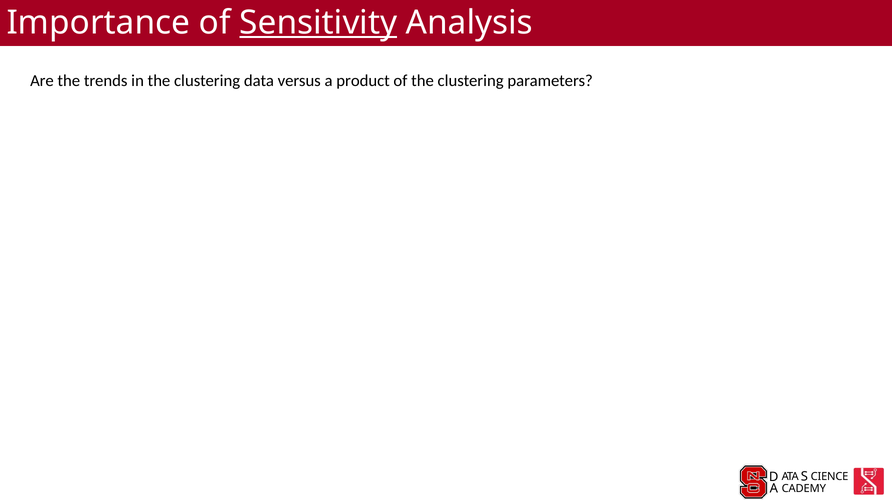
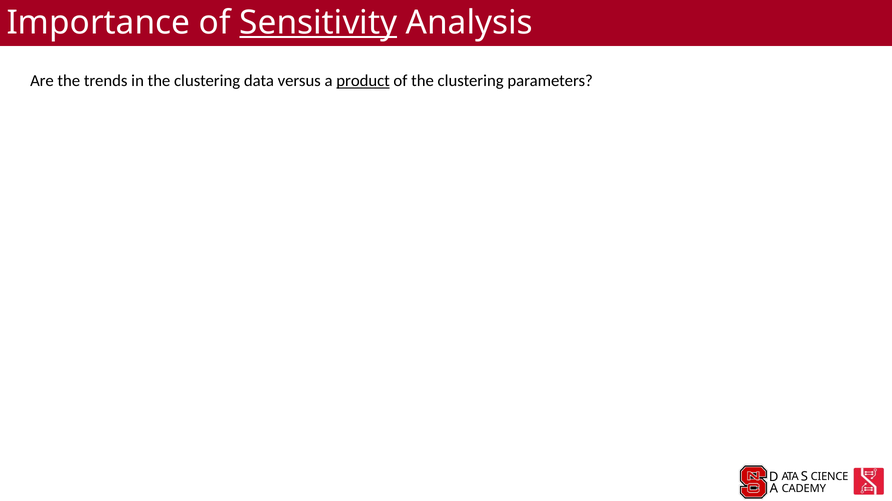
product underline: none -> present (363, 81)
